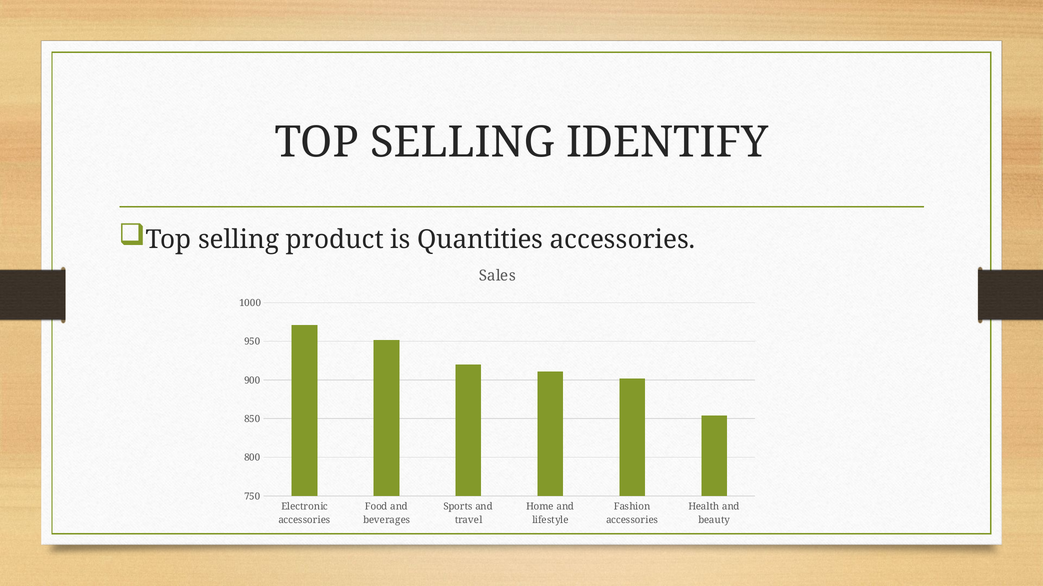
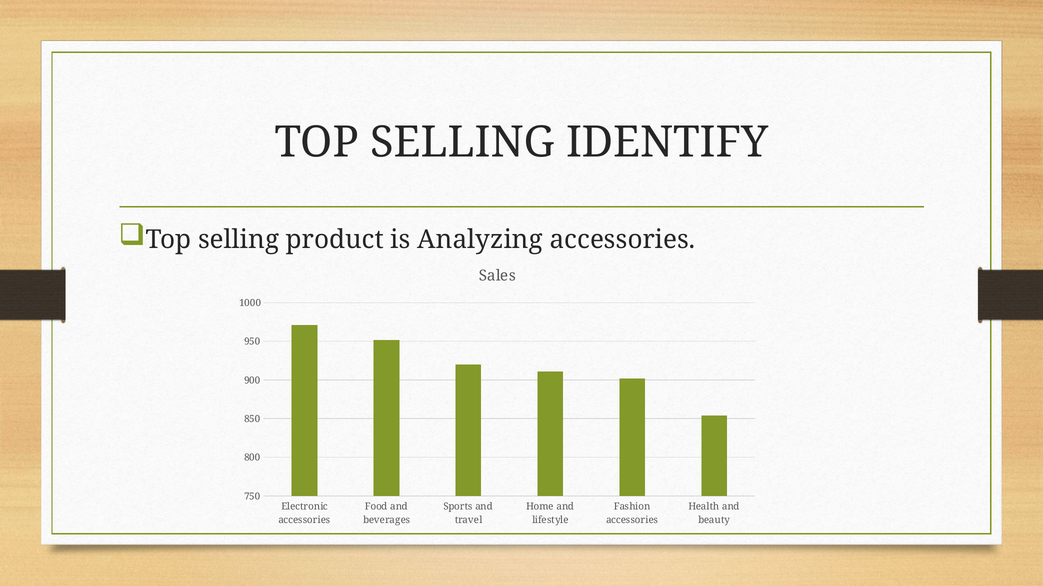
Quantities: Quantities -> Analyzing (480, 240)
